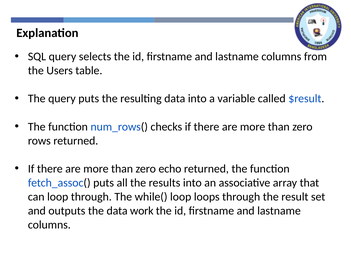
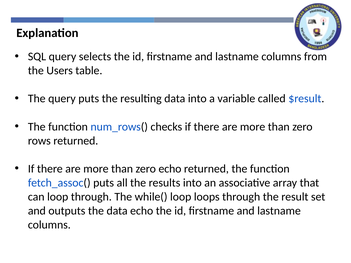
data work: work -> echo (142, 211)
